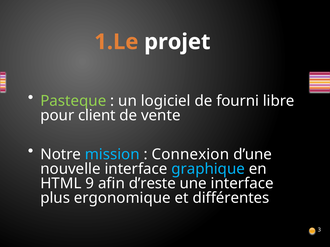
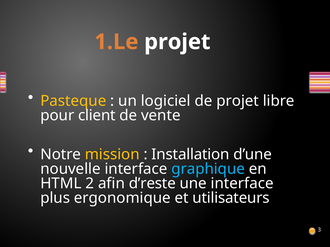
Pasteque colour: light green -> yellow (73, 101)
de fourni: fourni -> projet (238, 101)
mission colour: light blue -> yellow (112, 155)
Connexion: Connexion -> Installation (191, 155)
9: 9 -> 2 (90, 184)
différentes: différentes -> utilisateurs (231, 198)
